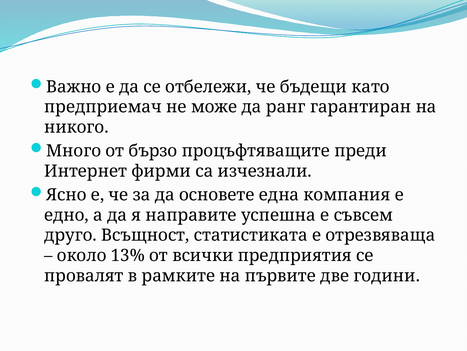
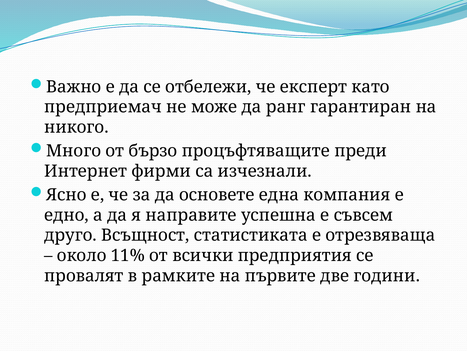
бъдещи: бъдещи -> експерт (313, 87)
13%: 13% -> 11% (128, 255)
